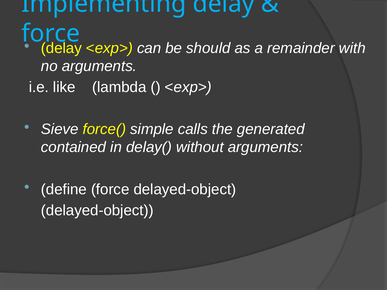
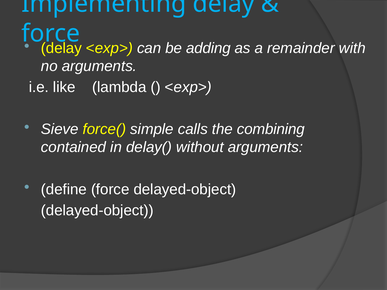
should: should -> adding (208, 48)
generated: generated -> combining (271, 129)
